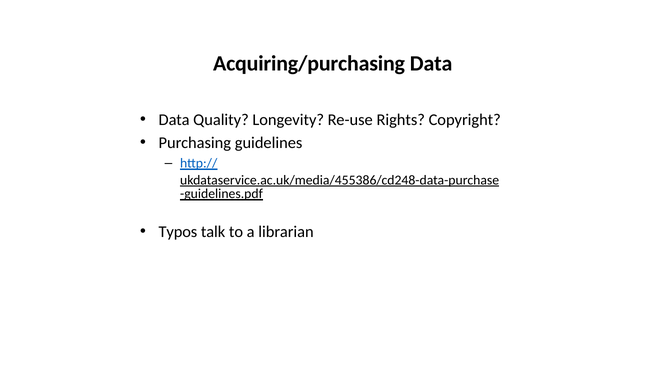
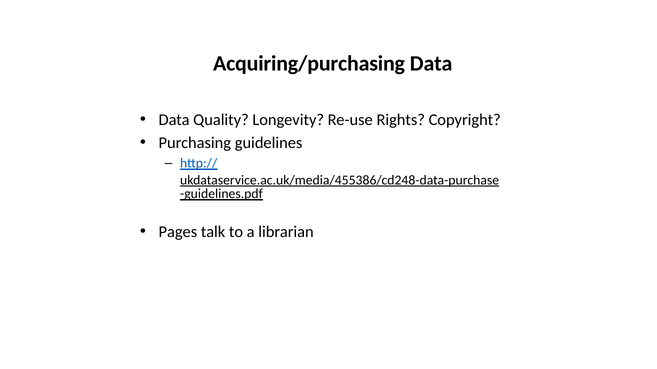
Typos: Typos -> Pages (178, 232)
